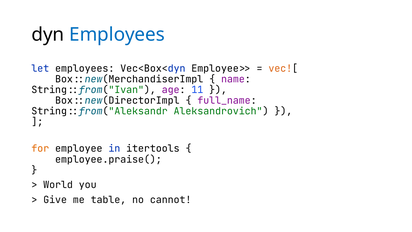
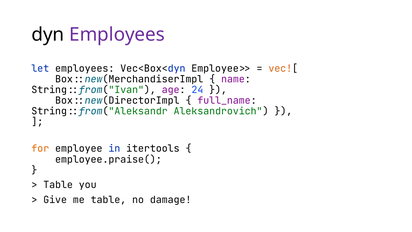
Employees colour: blue -> purple (117, 35)
11: 11 -> 24 (197, 90)
World: World -> Table (58, 185)
cannot: cannot -> damage (171, 200)
